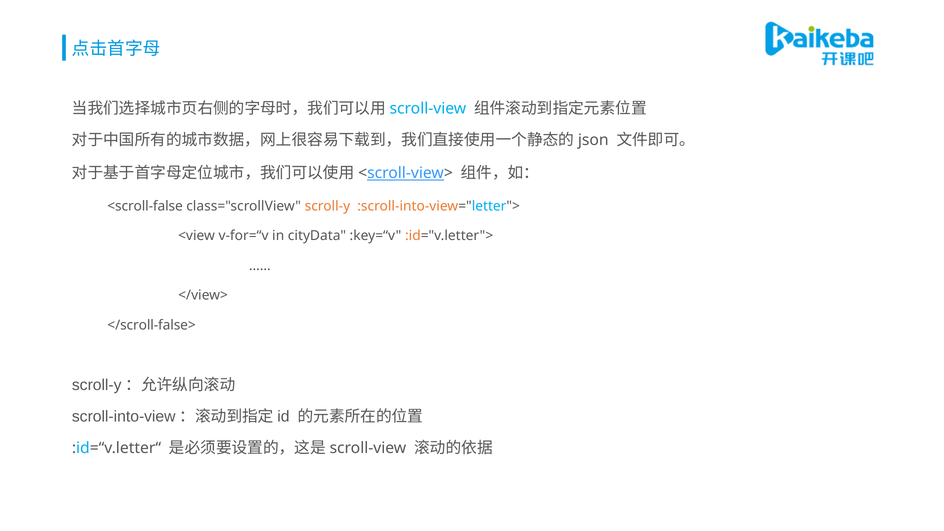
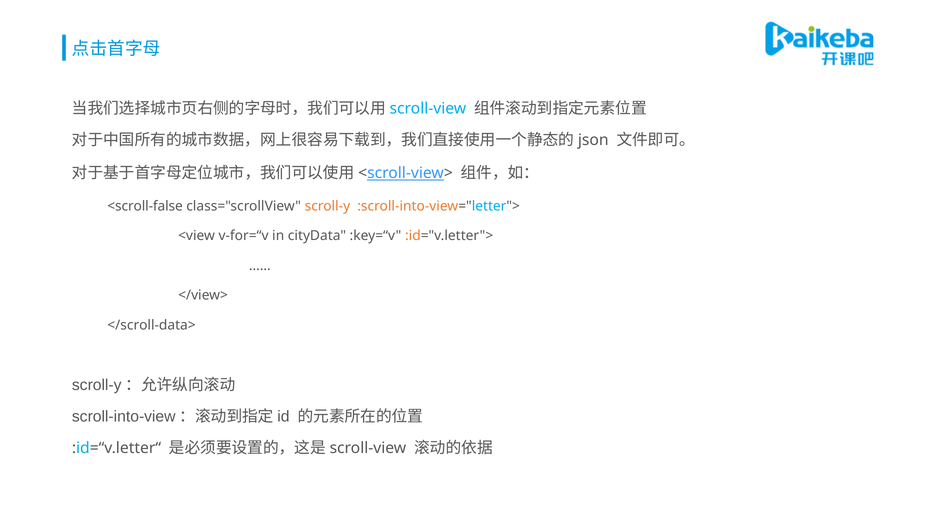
</scroll-false>: </scroll-false> -> </scroll-data> (152, 325)
